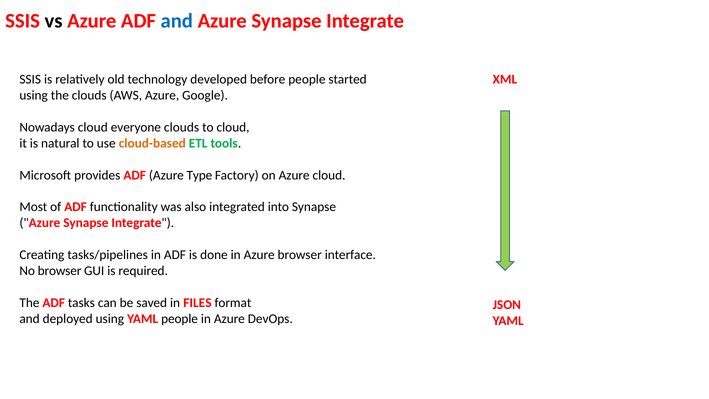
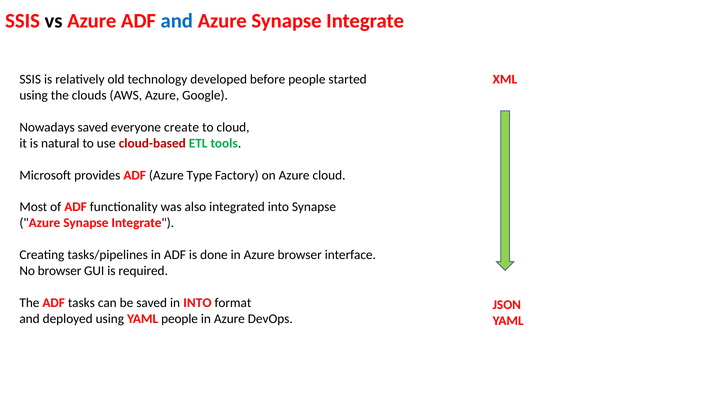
Nowadays cloud: cloud -> saved (93, 127)
everyone clouds: clouds -> create (182, 127)
cloud-based colour: orange -> red (152, 143)
in FILES: FILES -> INTO (197, 303)
